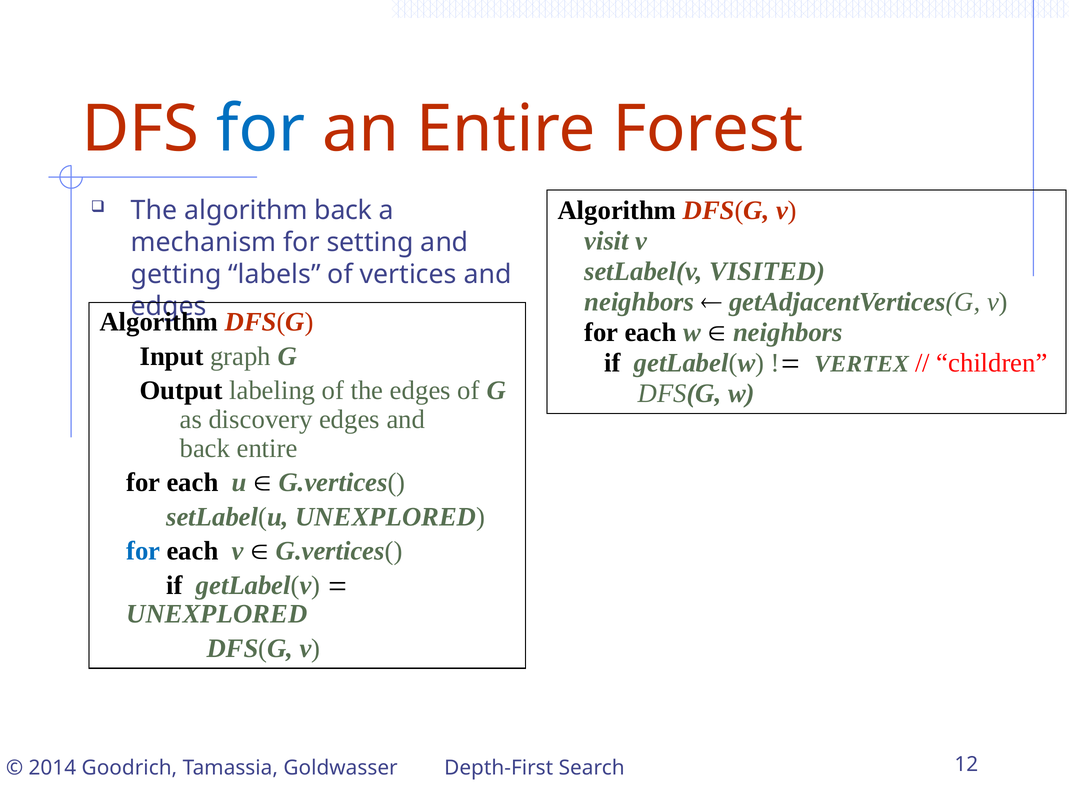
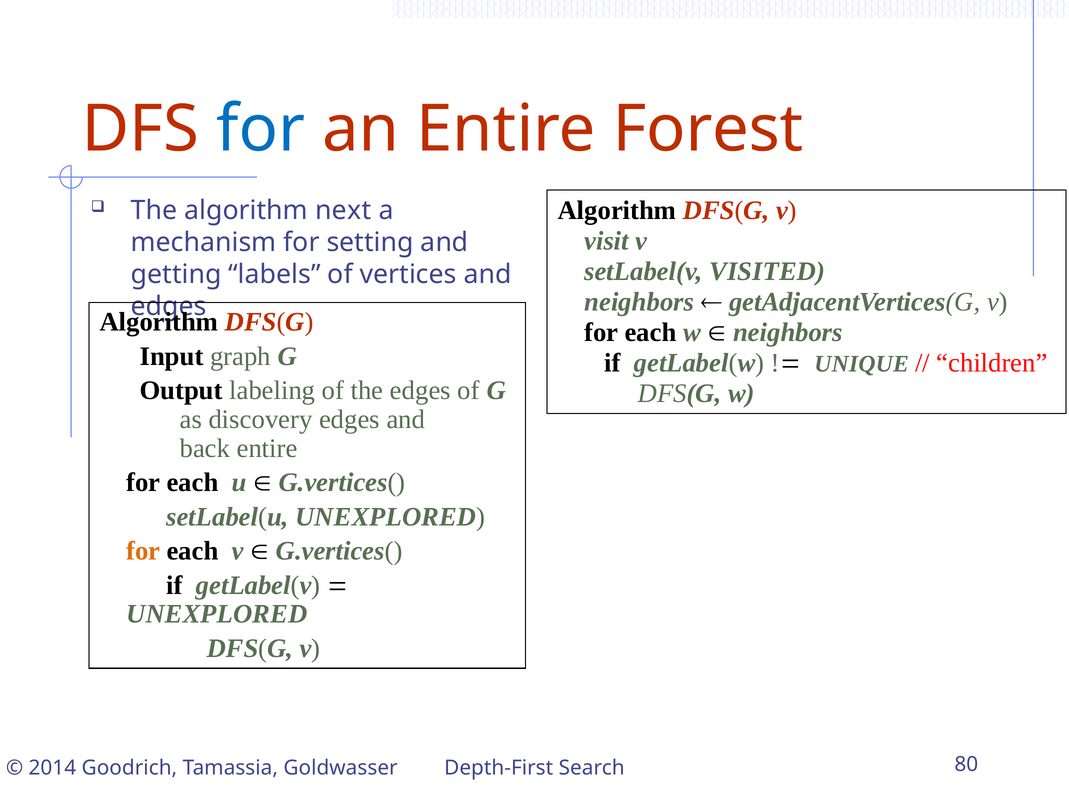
algorithm back: back -> next (343, 210)
VERTEX: VERTEX -> UNIQUE (862, 364)
for colour: blue -> orange (143, 551)
12: 12 -> 80 (966, 764)
